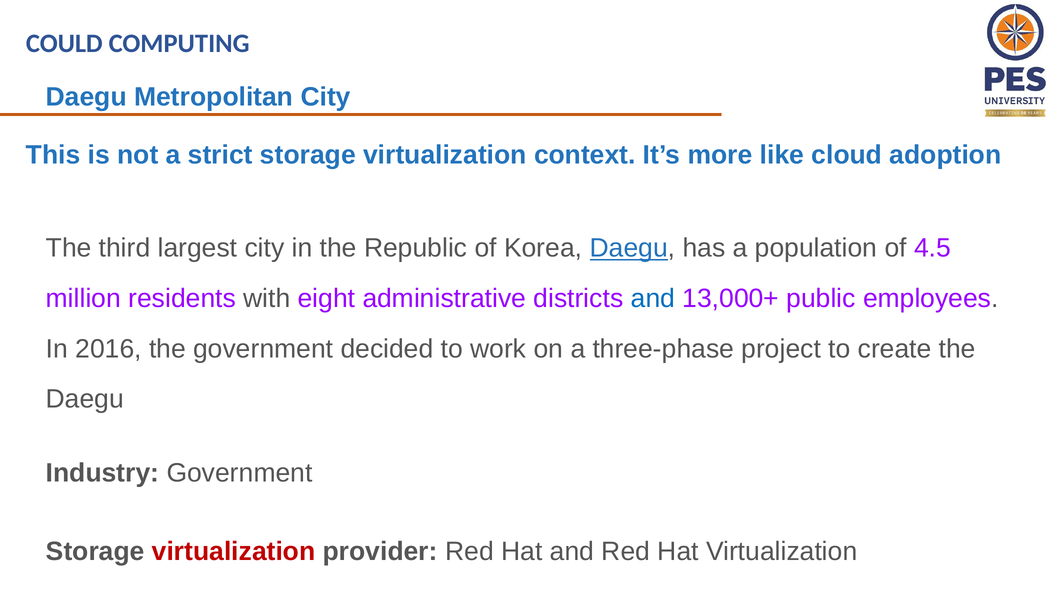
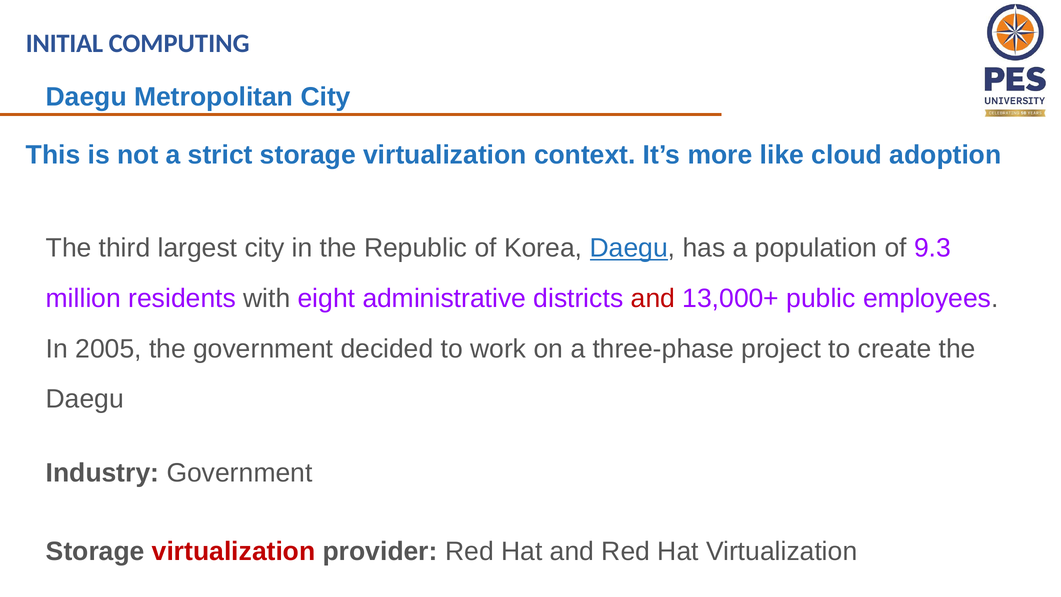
COULD: COULD -> INITIAL (64, 44)
4.5: 4.5 -> 9.3 (933, 248)
and colour: blue -> red (653, 298)
2016: 2016 -> 2005 (108, 349)
